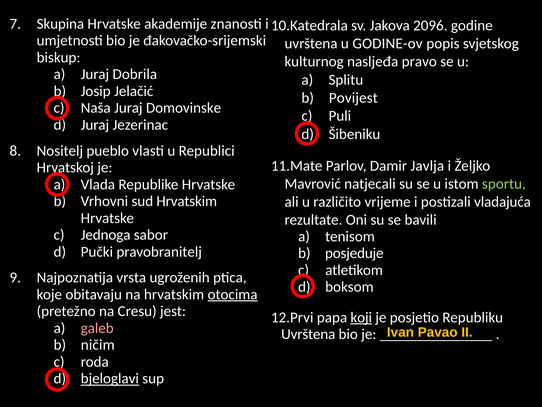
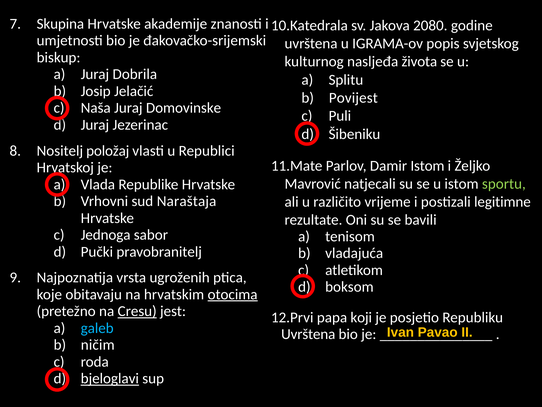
2096: 2096 -> 2080 (430, 25)
GODINE-ov: GODINE-ov -> IGRAMA-ov (388, 44)
pravo: pravo -> života (419, 62)
pueblo: pueblo -> položaj (108, 151)
Damir Javlja: Javlja -> Istom (427, 166)
sud Hrvatskim: Hrvatskim -> Naraštaja (187, 201)
vladajuća: vladajuća -> legitimne (502, 202)
posjeduje: posjeduje -> vladajuća (354, 253)
Cresu underline: none -> present (137, 311)
koji underline: present -> none (361, 317)
galeb colour: pink -> light blue (97, 328)
